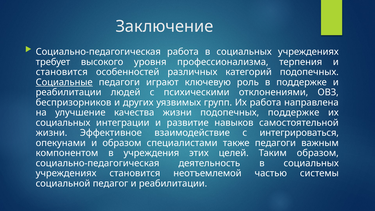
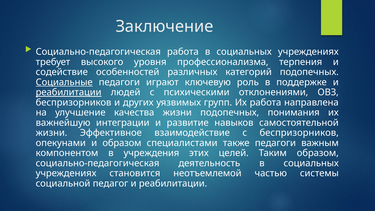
становится: становится -> содействие (62, 72)
реабилитации underline: none -> present (69, 92)
подопечных поддержке: поддержке -> понимания (294, 113)
социальных: социальных -> важнейшую (63, 123)
с интегрироваться: интегрироваться -> беспризорников (299, 133)
